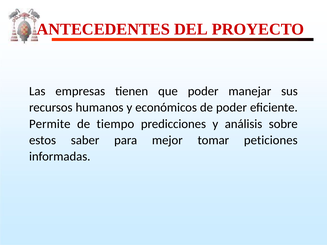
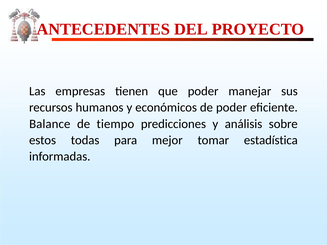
Permite: Permite -> Balance (50, 124)
saber: saber -> todas (85, 140)
peticiones: peticiones -> estadística (271, 140)
